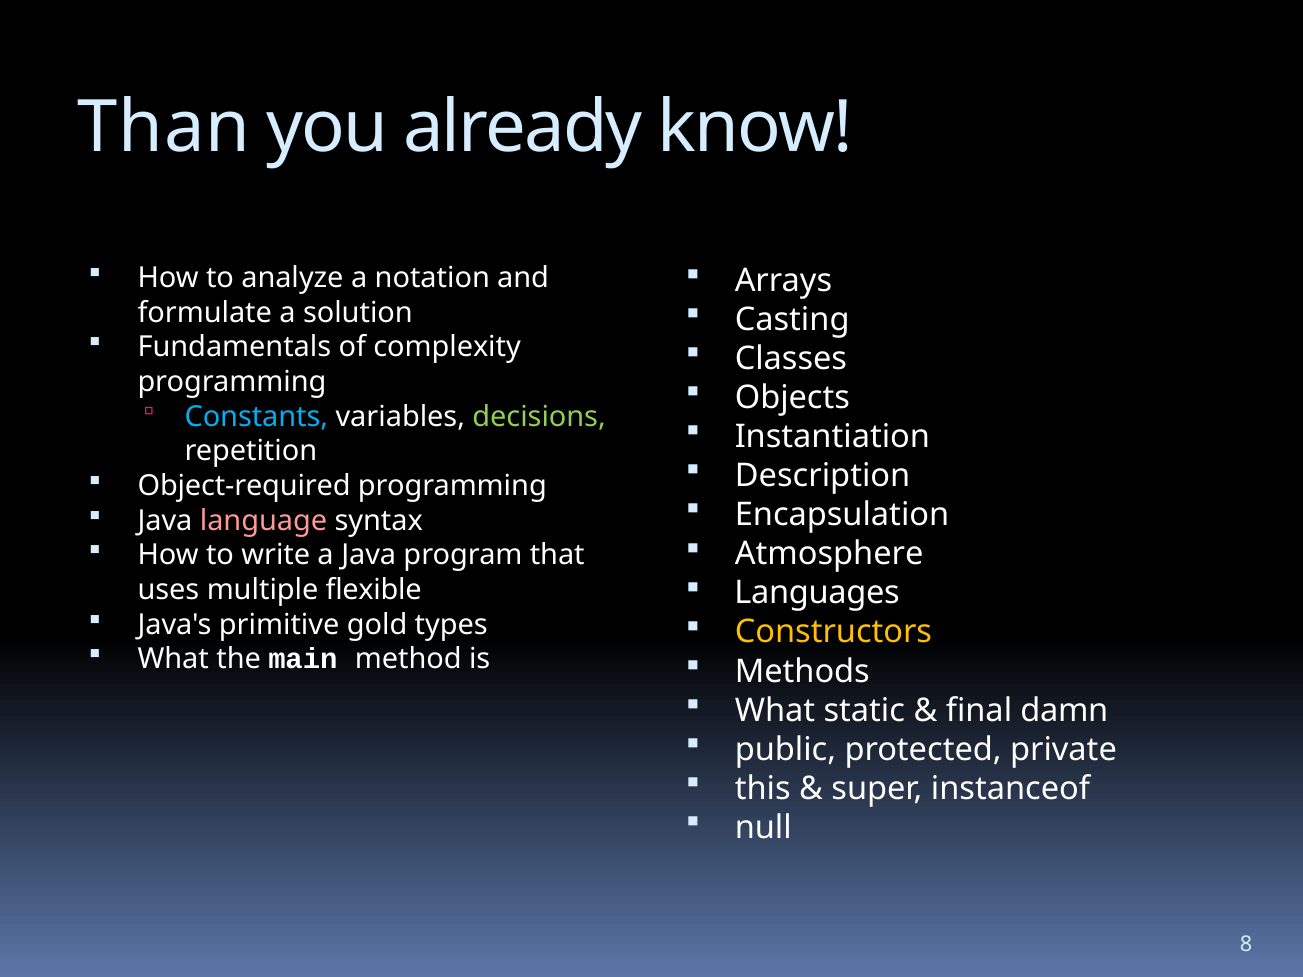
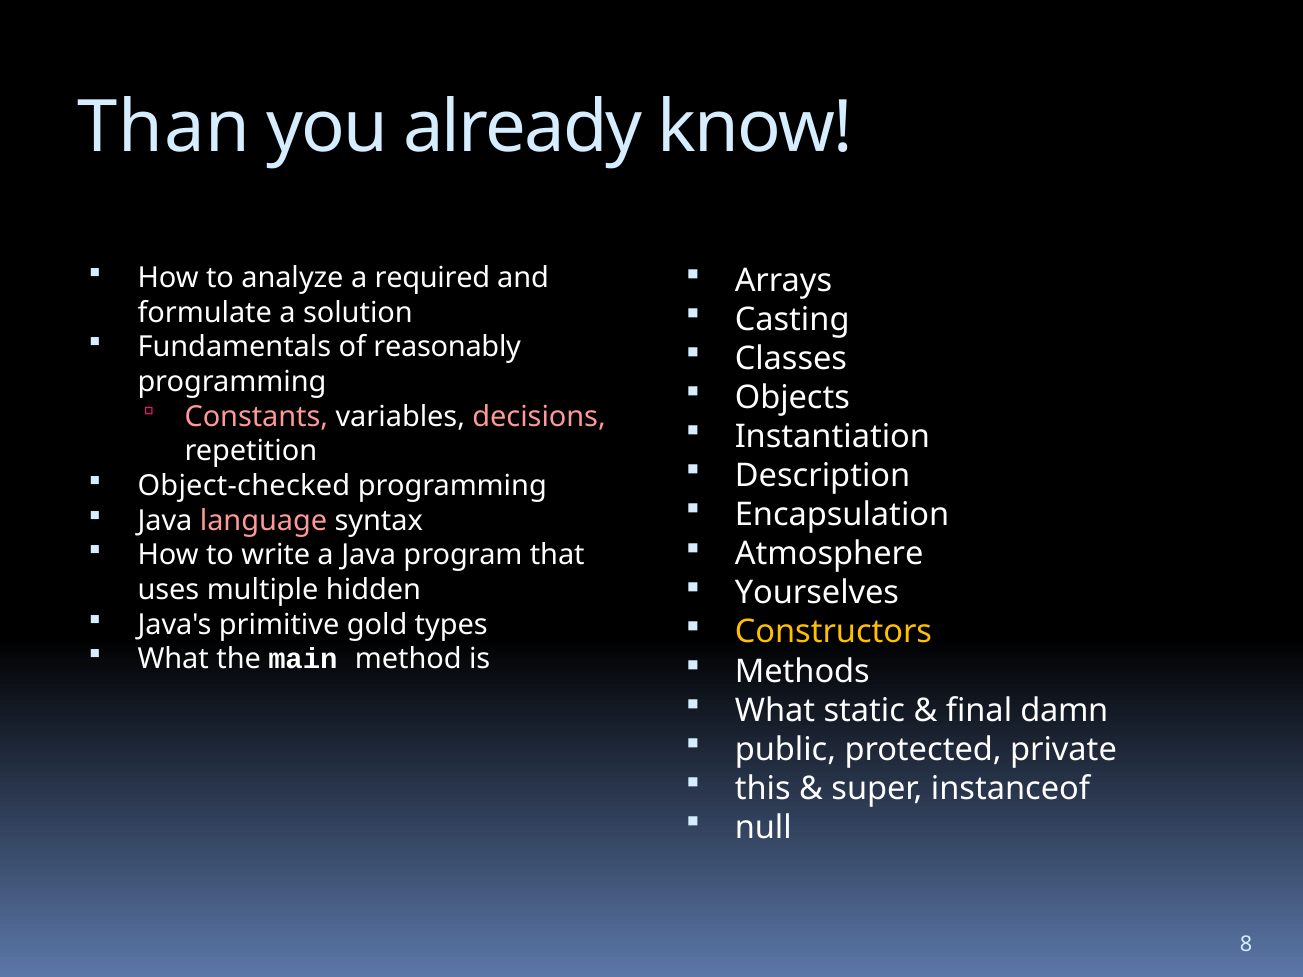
notation: notation -> required (432, 278)
complexity: complexity -> reasonably (447, 347)
Constants colour: light blue -> pink (256, 417)
decisions colour: light green -> pink (539, 417)
Object-required: Object-required -> Object-checked (244, 486)
Languages: Languages -> Yourselves (817, 593)
flexible: flexible -> hidden (373, 590)
